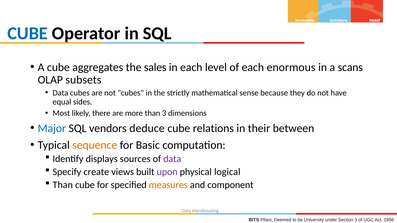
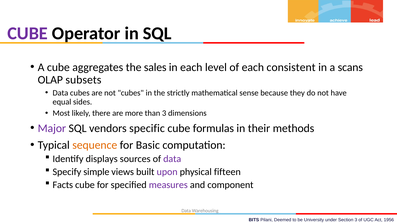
CUBE colour: blue -> purple (28, 33)
enormous: enormous -> consistent (291, 67)
Major colour: blue -> purple (52, 128)
deduce: deduce -> specific (147, 128)
relations: relations -> formulas (213, 128)
between: between -> methods (294, 128)
create: create -> simple (96, 172)
logical: logical -> fifteen (227, 172)
Than: Than -> Facts (63, 185)
measures colour: orange -> purple (168, 185)
